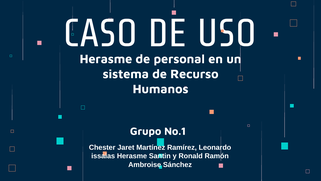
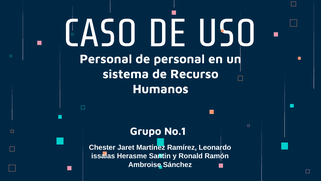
Herasme: Herasme -> Personal (106, 59)
